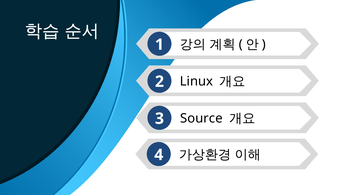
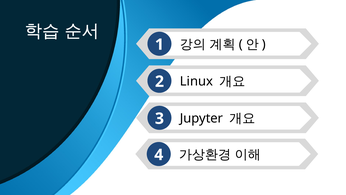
Source: Source -> Jupyter (201, 118)
